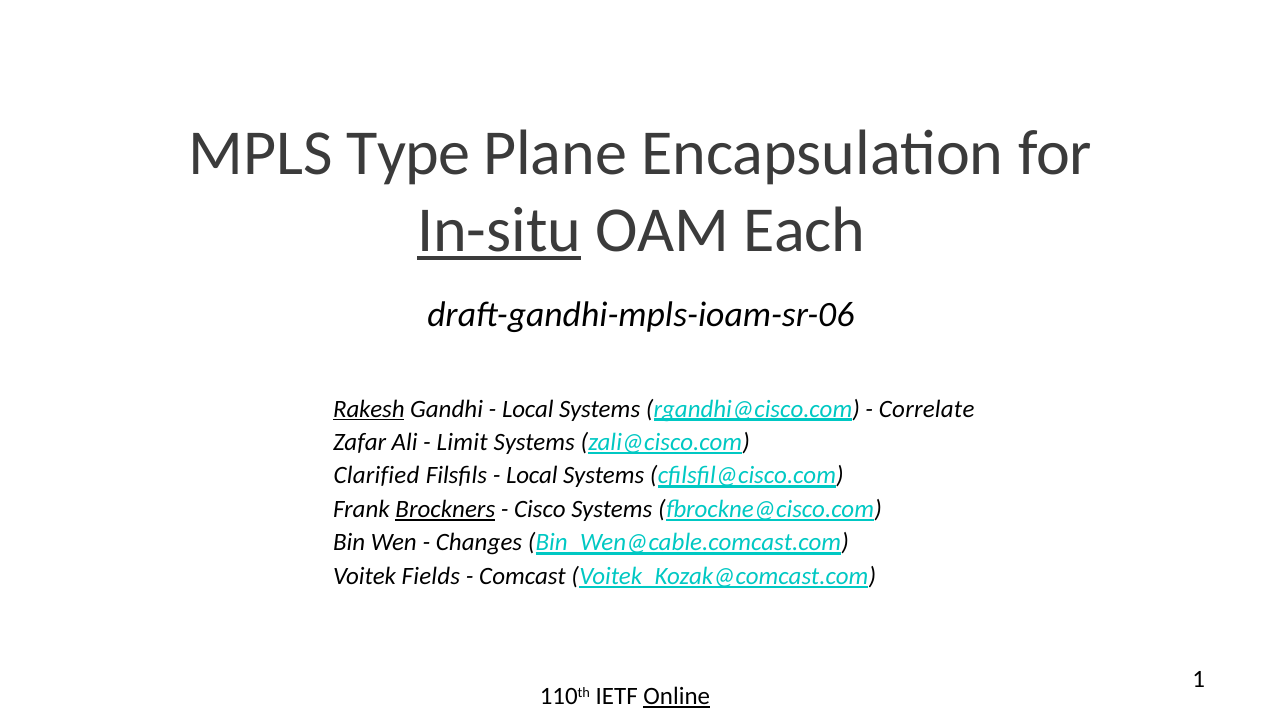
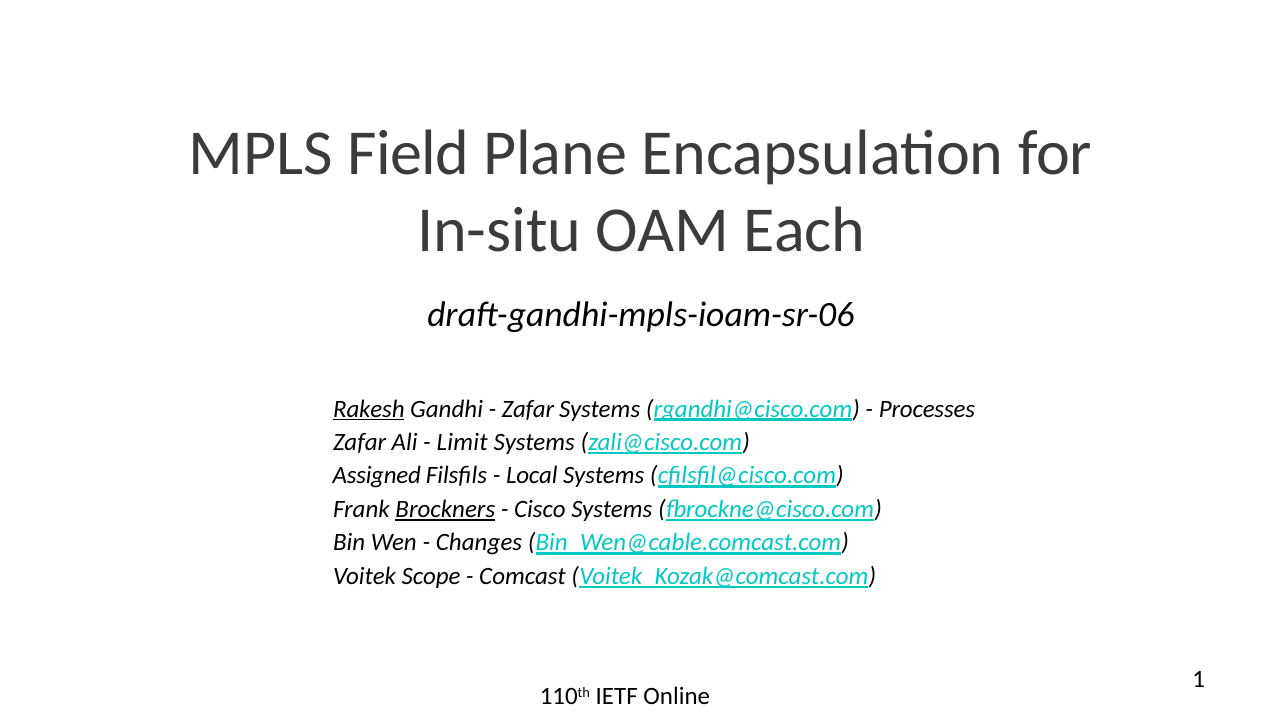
Type: Type -> Field (408, 153)
In-situ underline: present -> none (499, 230)
Local: Local -> Zafar (528, 409)
Correlate: Correlate -> Processes (927, 409)
Clarified: Clarified -> Assigned (377, 476)
Fields: Fields -> Scope (431, 576)
Online underline: present -> none (677, 697)
